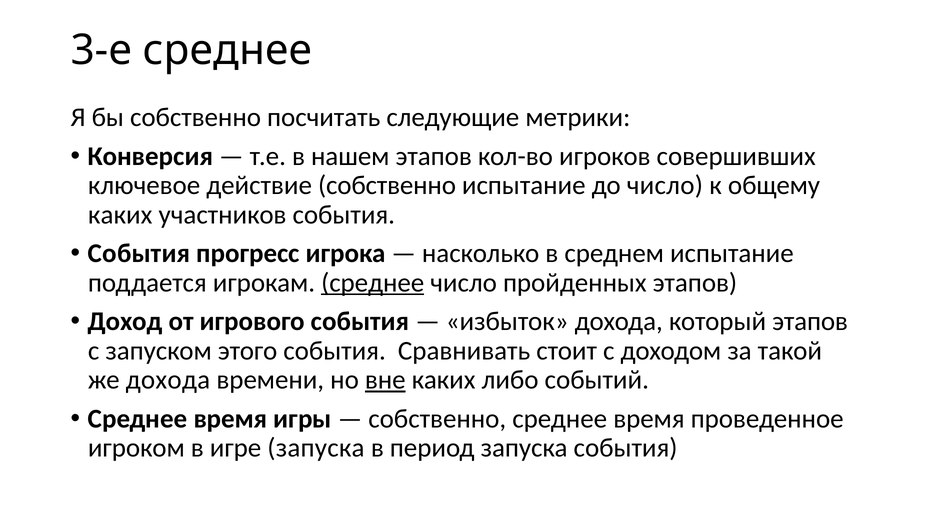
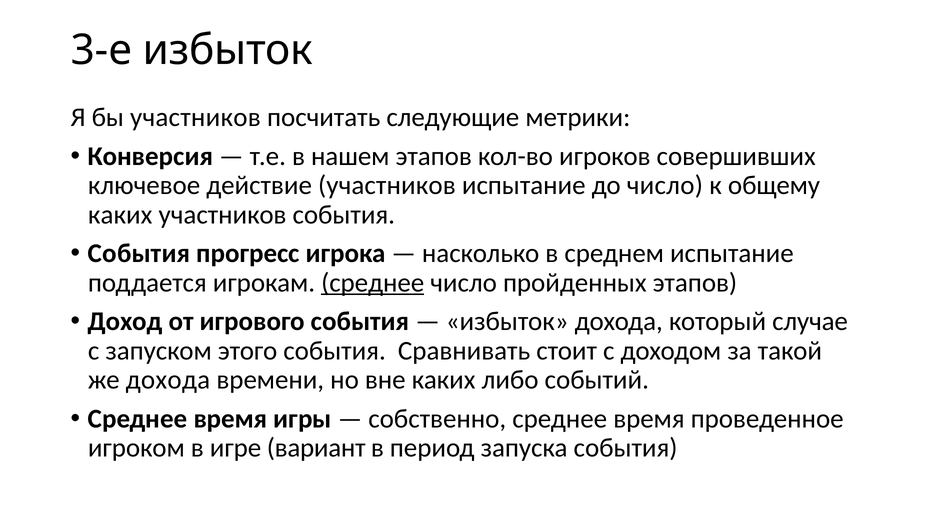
3-е среднее: среднее -> избыток (228, 50)
бы собственно: собственно -> участников (195, 117)
действие собственно: собственно -> участников (387, 185)
который этапов: этапов -> случае (810, 321)
вне underline: present -> none (385, 380)
игре запуска: запуска -> вариант (316, 448)
